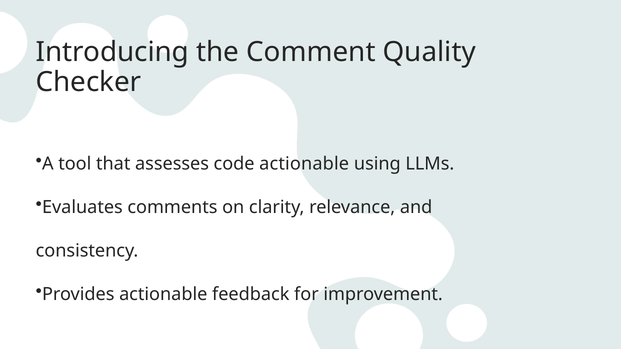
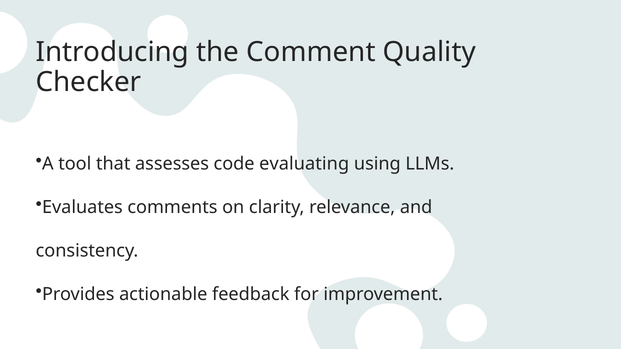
code actionable: actionable -> evaluating (304, 164)
